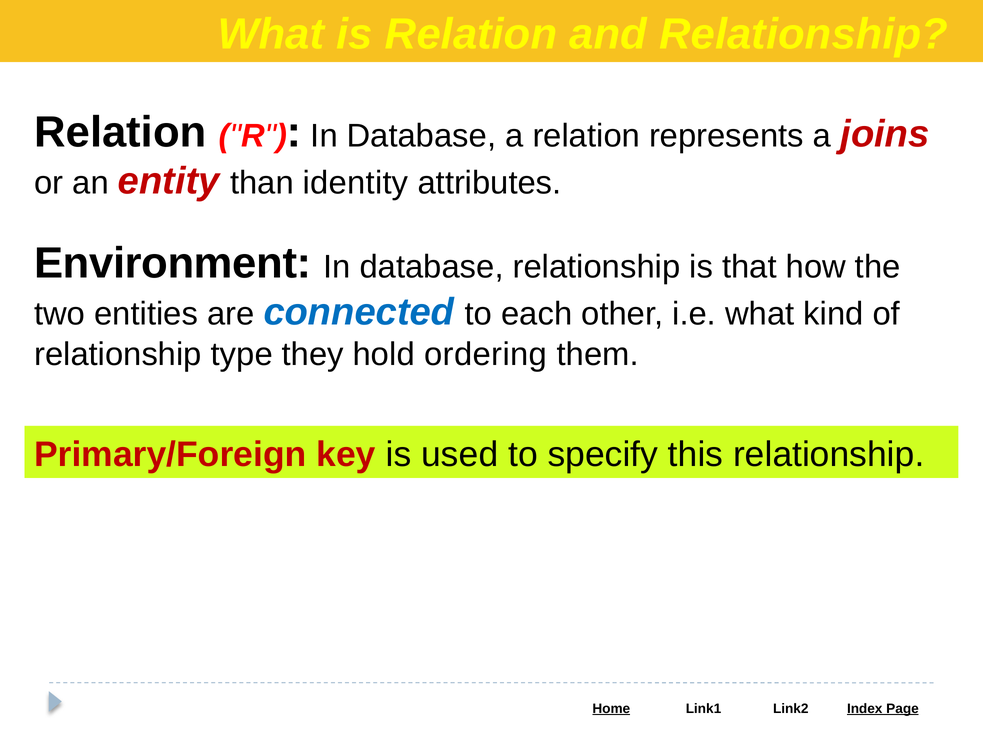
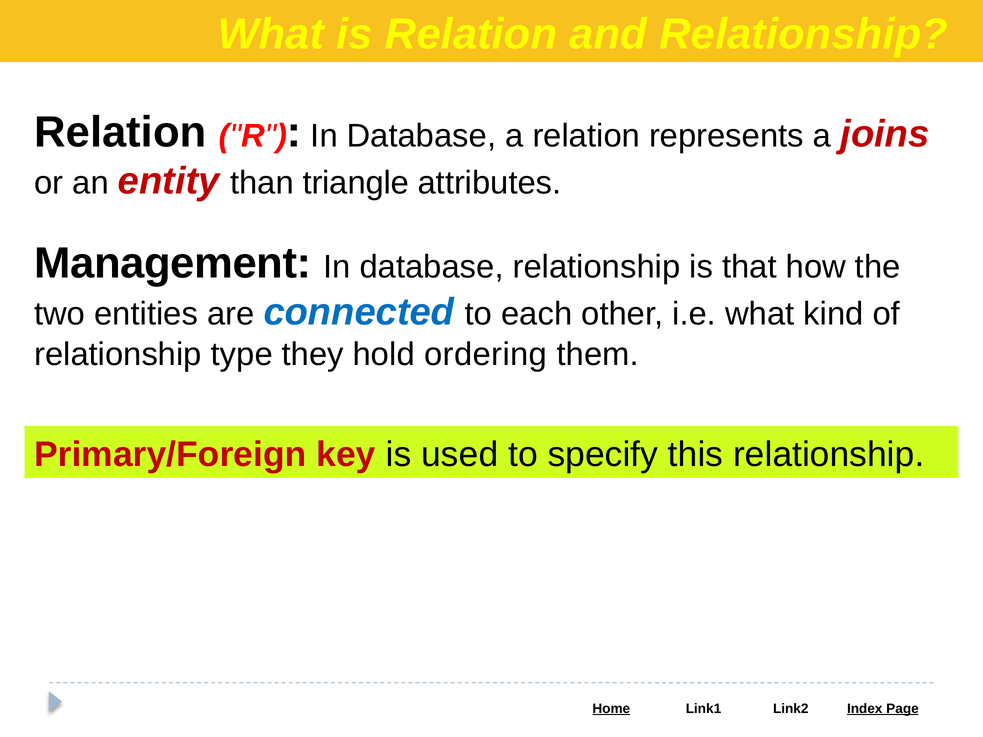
identity: identity -> triangle (356, 183)
Environment: Environment -> Management (173, 263)
